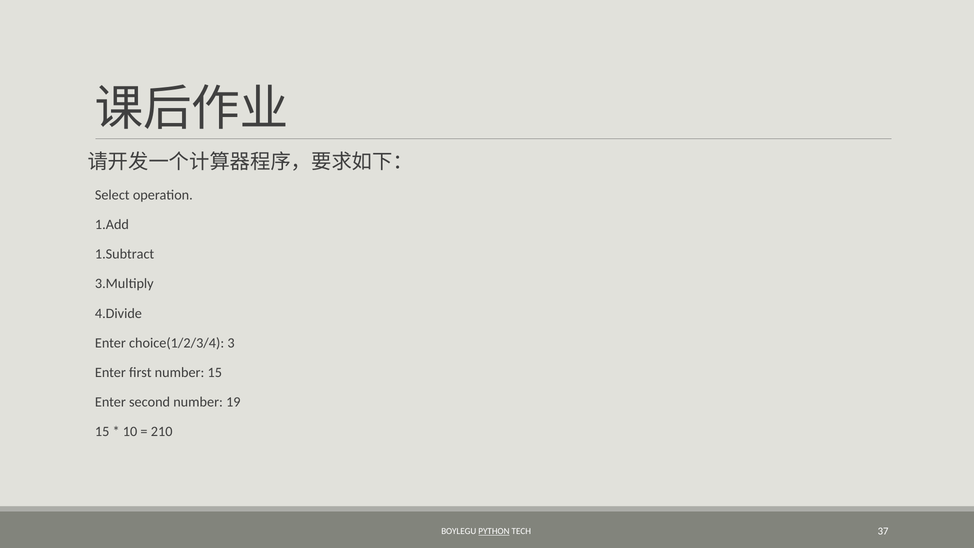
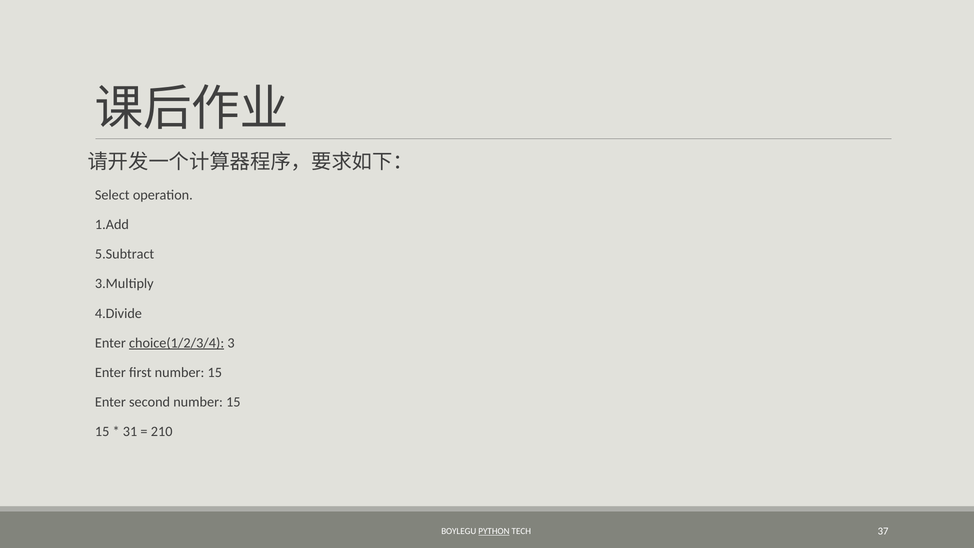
1.Subtract: 1.Subtract -> 5.Subtract (125, 254)
choice(1/2/3/4 underline: none -> present (177, 343)
second number 19: 19 -> 15 (233, 402)
10: 10 -> 31 (130, 432)
